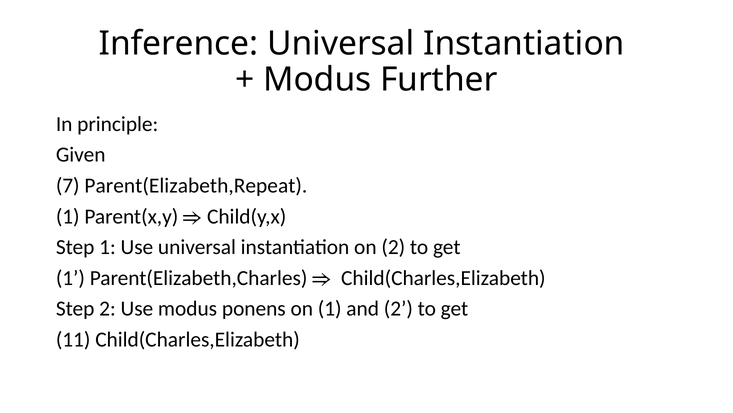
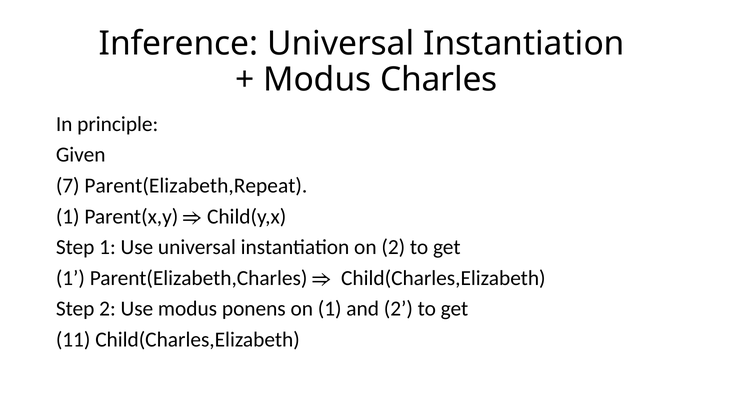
Further: Further -> Charles (439, 80)
